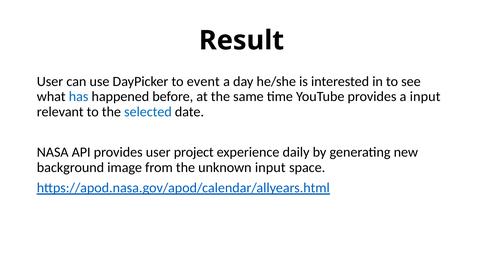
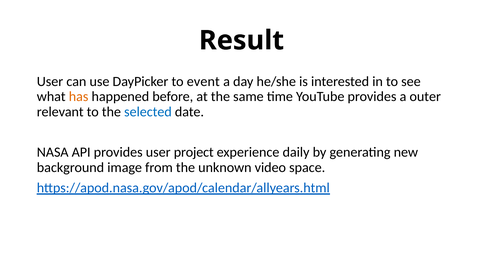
has colour: blue -> orange (79, 97)
a input: input -> outer (425, 97)
unknown input: input -> video (270, 168)
